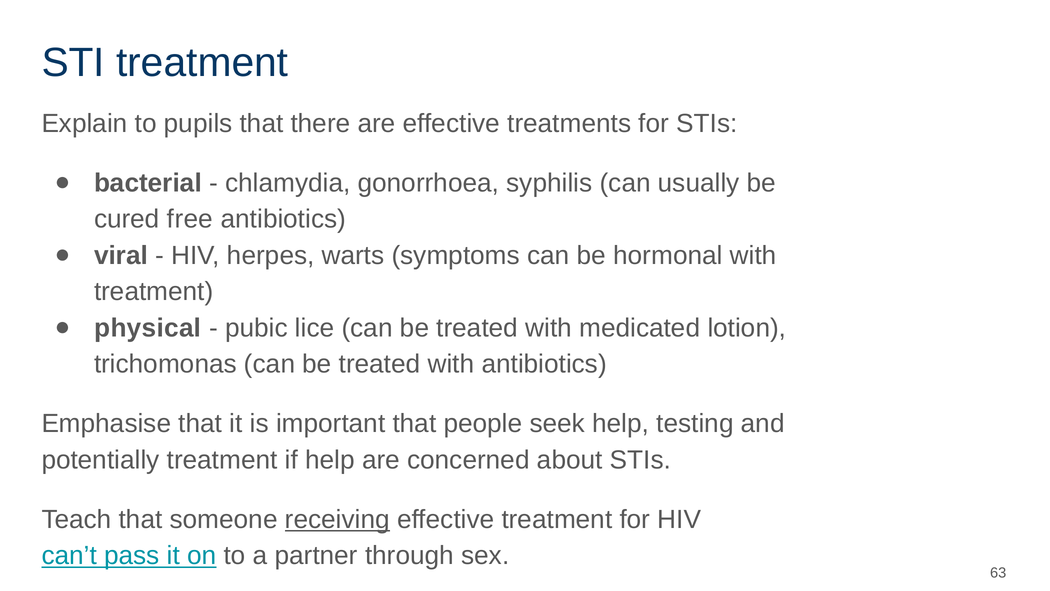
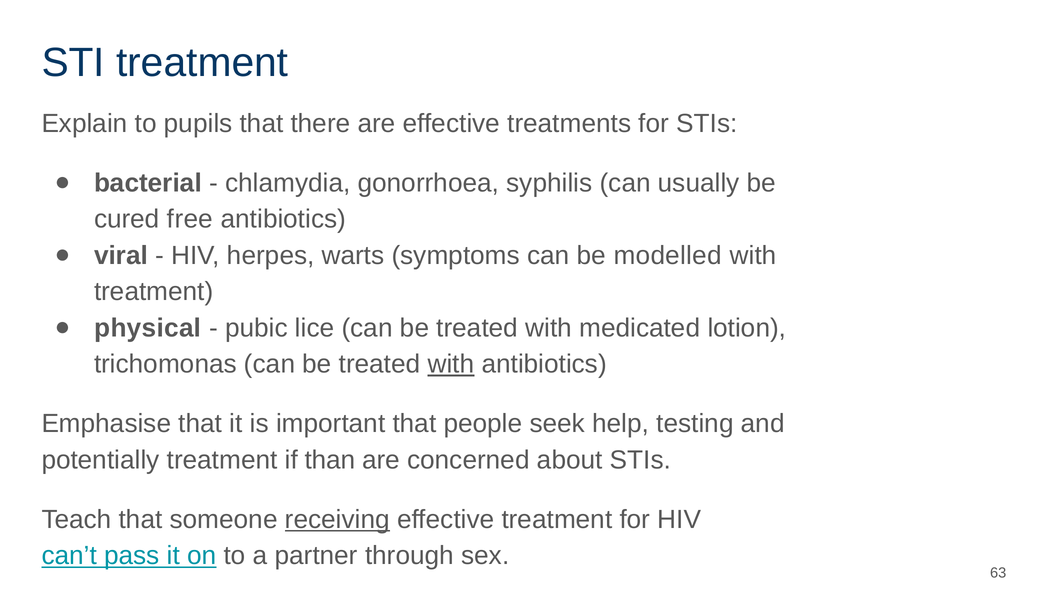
hormonal: hormonal -> modelled (668, 255)
with underline: none -> present (451, 364)
if help: help -> than (330, 460)
